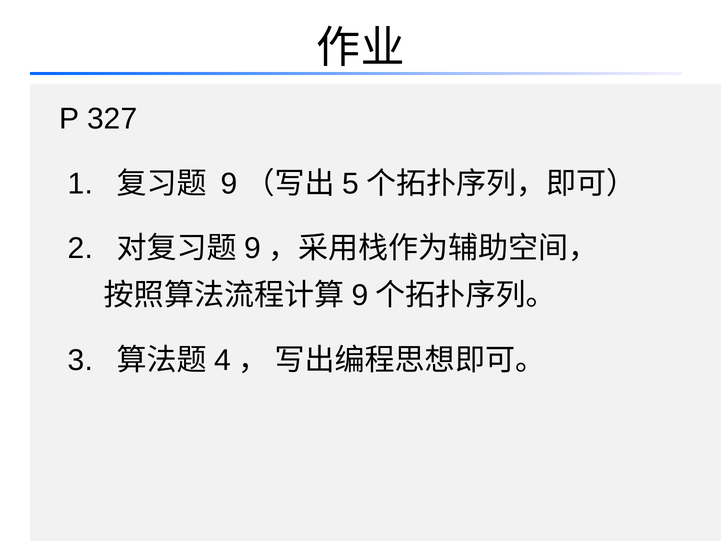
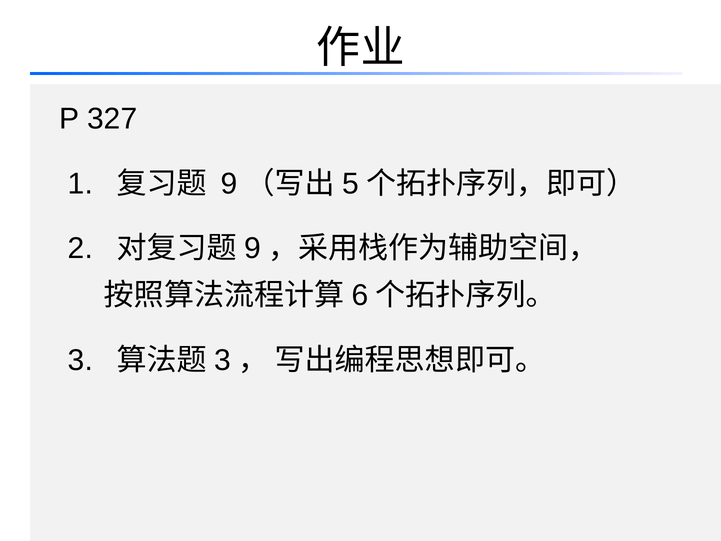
9: 9 -> 6 (360, 295)
4: 4 -> 3 (222, 360)
